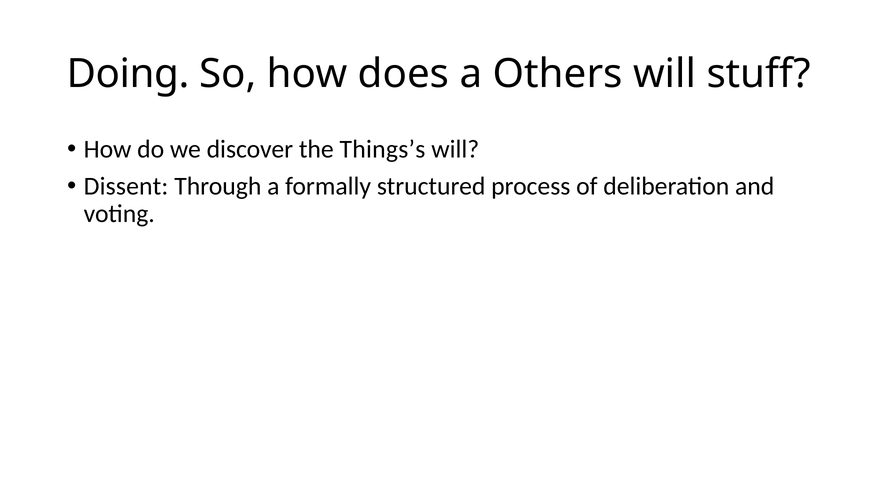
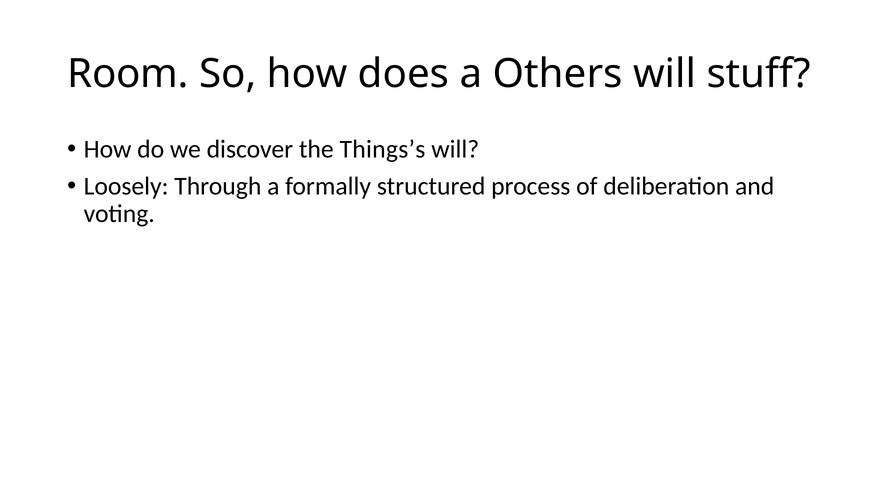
Doing: Doing -> Room (128, 74)
Dissent: Dissent -> Loosely (126, 186)
